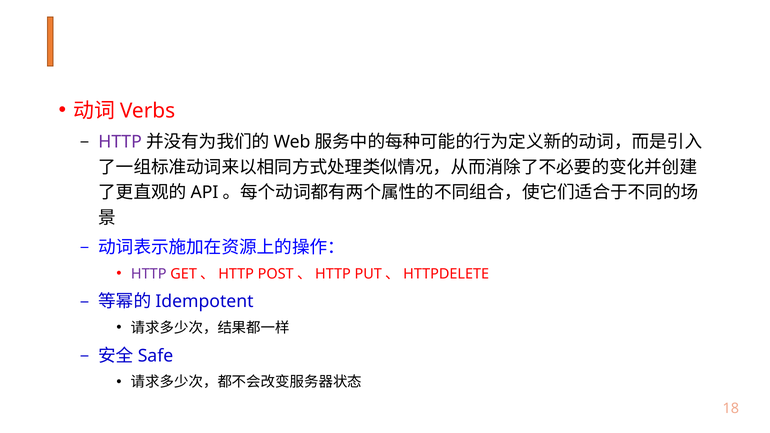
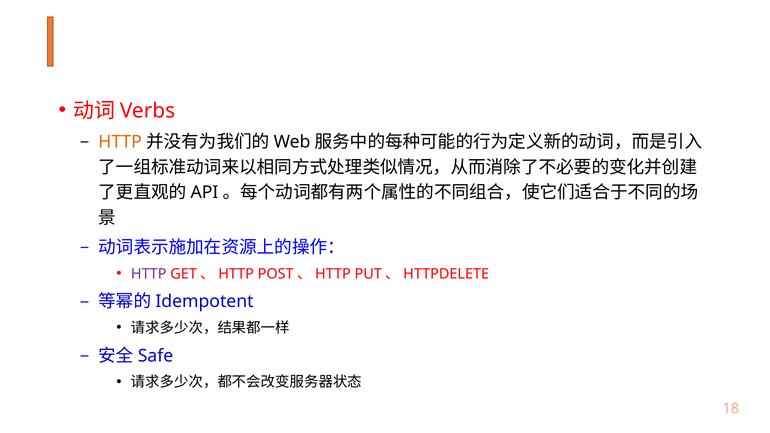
HTTP colour: purple -> orange (120, 142)
